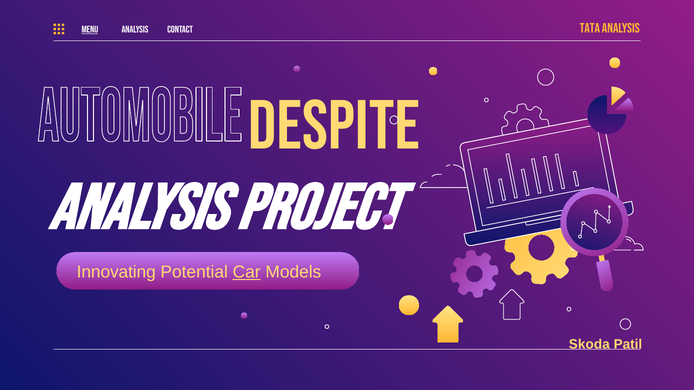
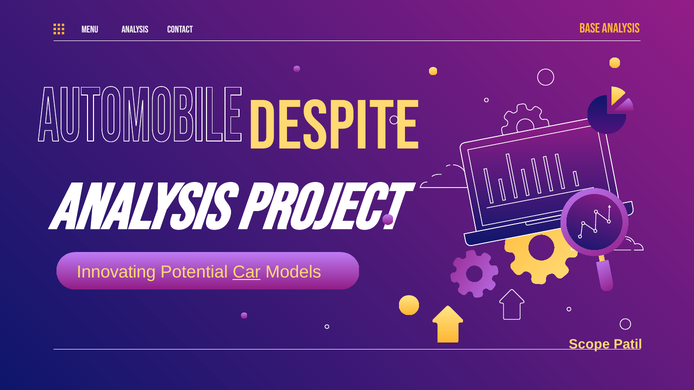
Tata: Tata -> Base (590, 28)
MENU underline: present -> none (90, 30)
Skoda: Skoda -> Scope (589, 345)
